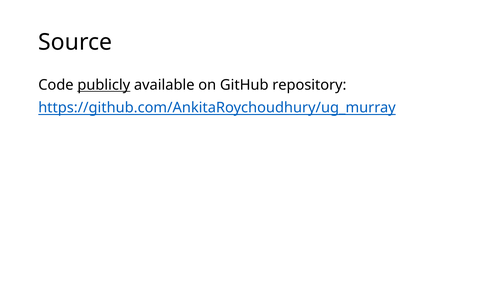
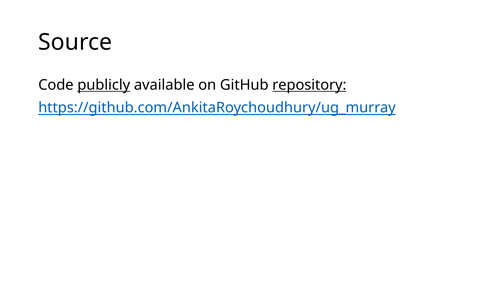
repository underline: none -> present (309, 85)
